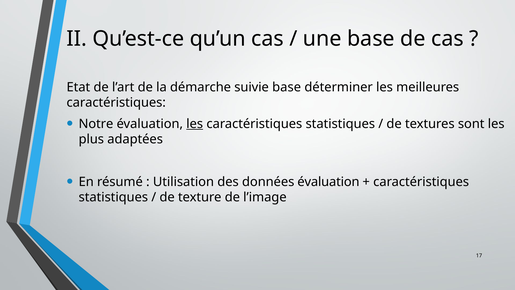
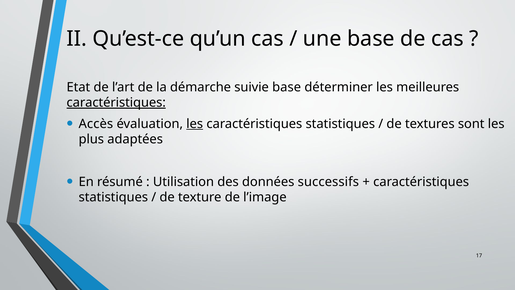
caractéristiques underline: none -> present (116, 102)
Notre: Notre -> Accès (96, 124)
données évaluation: évaluation -> successifs (328, 182)
